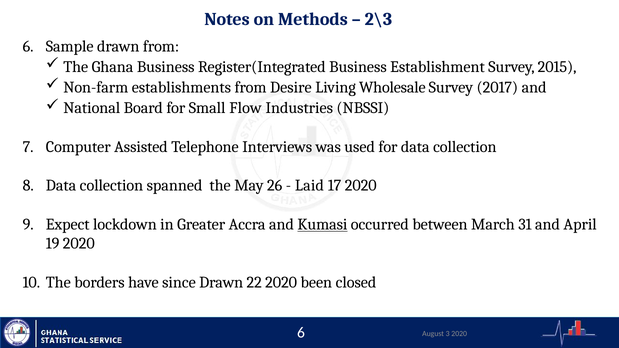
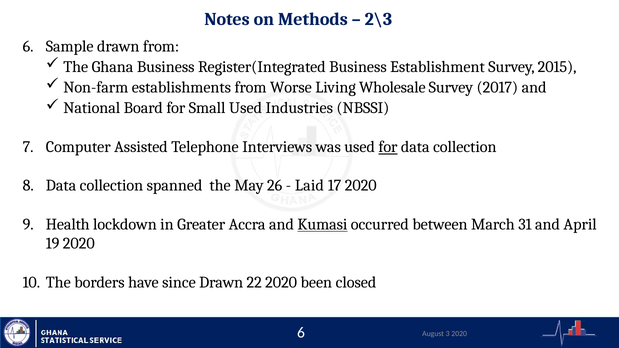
Desire: Desire -> Worse (291, 88)
Small Flow: Flow -> Used (246, 108)
for underline: none -> present (388, 147)
Expect: Expect -> Health (68, 224)
